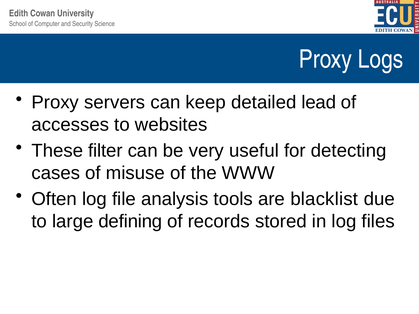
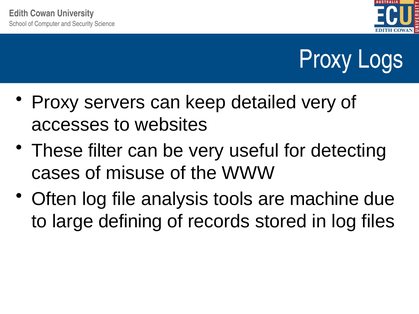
detailed lead: lead -> very (319, 102)
blacklist: blacklist -> machine (324, 199)
